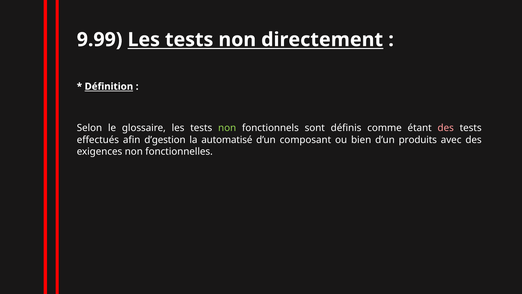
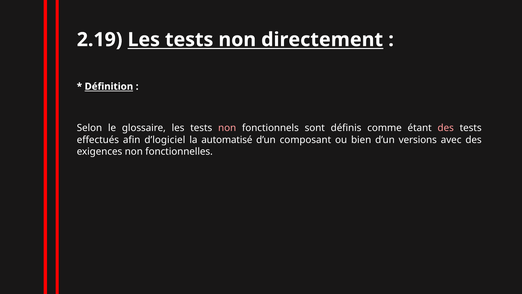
9.99: 9.99 -> 2.19 (100, 40)
non colour: light green -> pink (227, 128)
d’gestion: d’gestion -> d’logiciel (165, 140)
produits: produits -> versions (418, 140)
